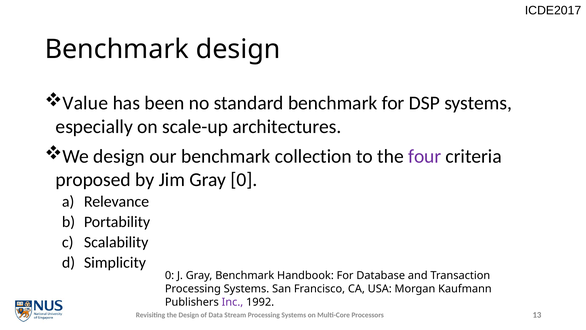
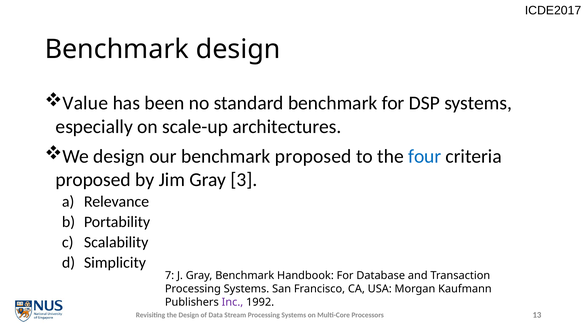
benchmark collection: collection -> proposed (313, 156)
four colour: purple -> blue (425, 156)
Gray 0: 0 -> 3 (244, 180)
0: 0 -> 7 (170, 275)
